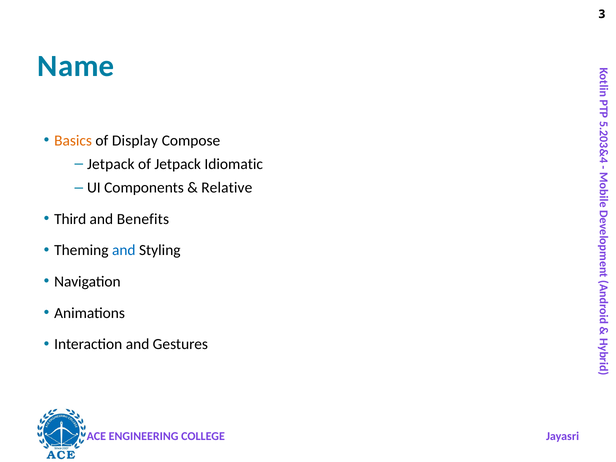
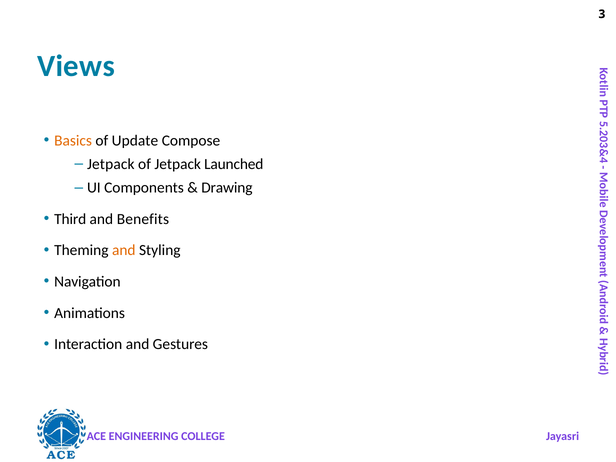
Name: Name -> Views (76, 66)
Display: Display -> Update (135, 141)
Idiomatic: Idiomatic -> Launched (234, 164)
Relative: Relative -> Drawing (227, 188)
and colour: blue -> orange (124, 250)
